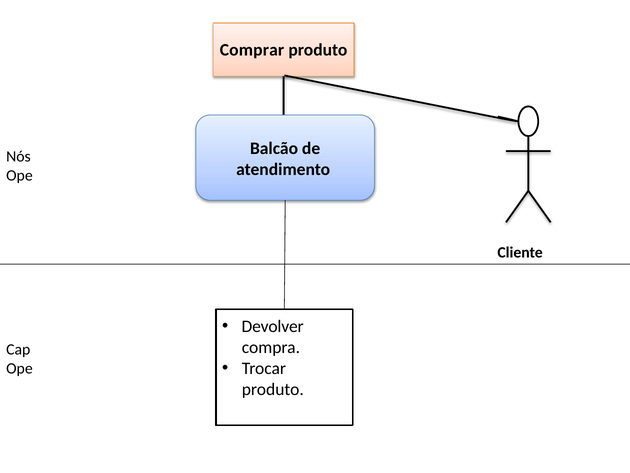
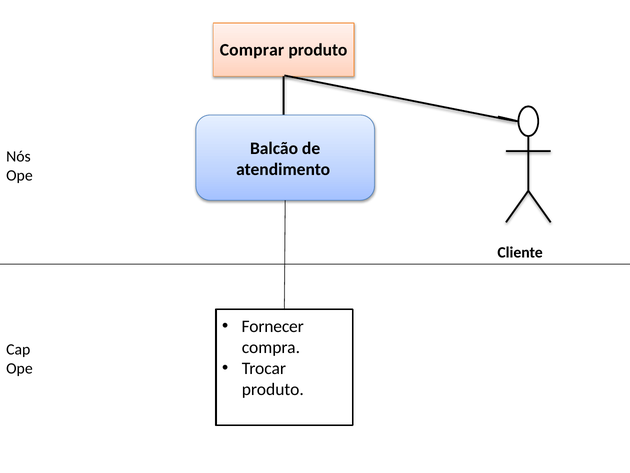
Devolver: Devolver -> Fornecer (273, 326)
